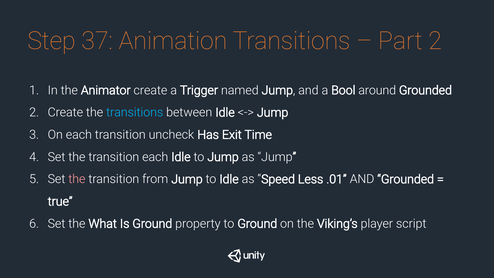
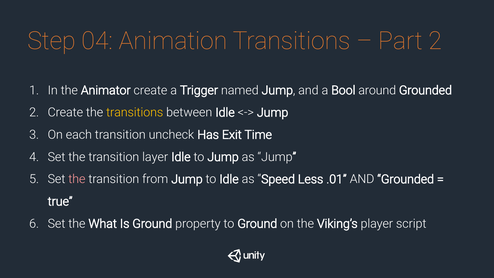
37: 37 -> 04 (97, 41)
transitions colour: light blue -> yellow (135, 112)
transition each: each -> layer (155, 157)
